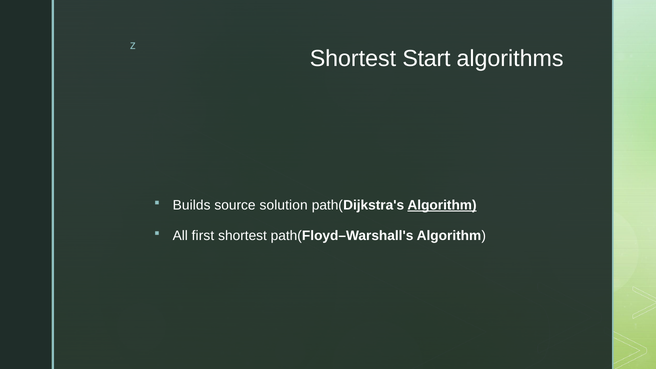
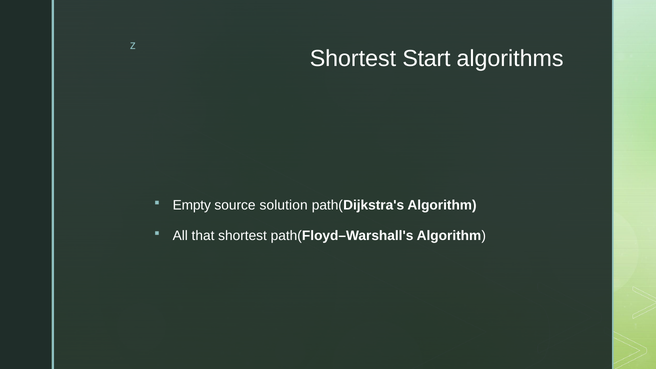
Builds: Builds -> Empty (192, 205)
Algorithm underline: present -> none (442, 205)
first: first -> that (203, 236)
